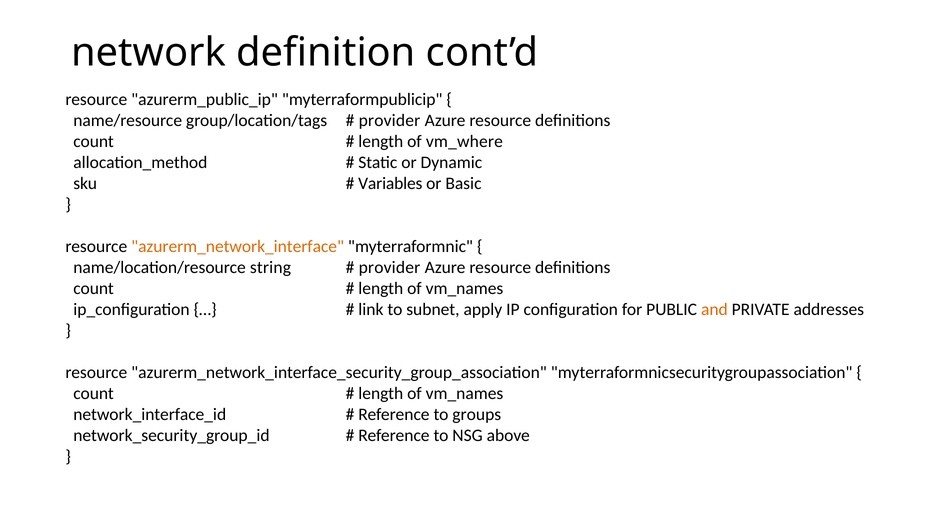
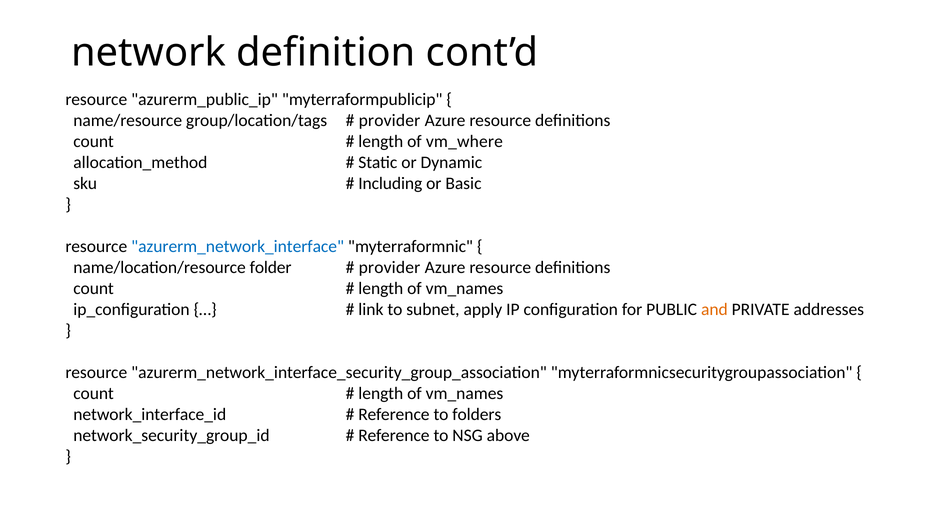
Variables: Variables -> Including (390, 184)
azurerm_network_interface colour: orange -> blue (238, 247)
string: string -> folder (271, 268)
groups: groups -> folders (477, 415)
